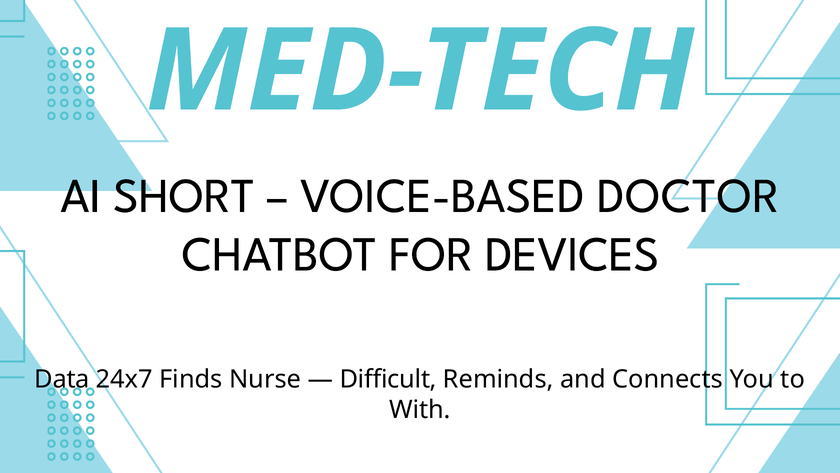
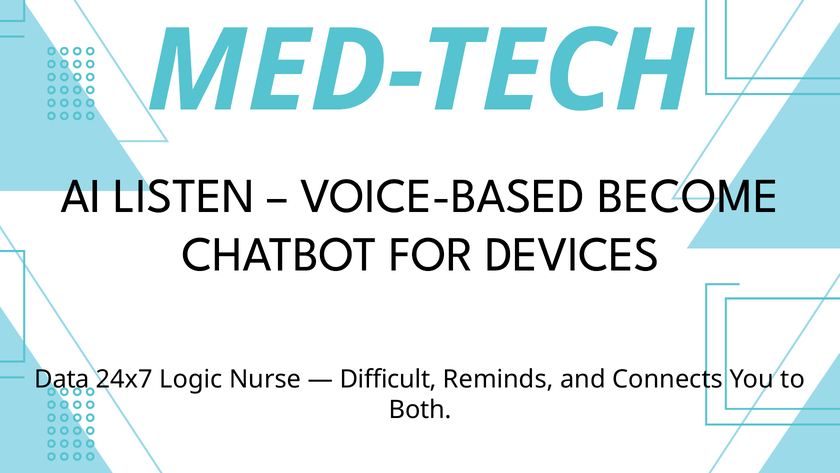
SHORT: SHORT -> LISTEN (184, 196)
DOCTOR: DOCTOR -> BECOME (688, 196)
Finds: Finds -> Logic (191, 379)
With: With -> Both (420, 409)
